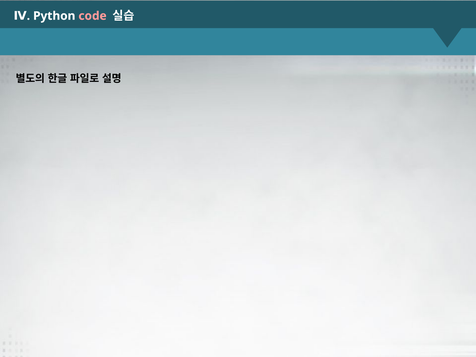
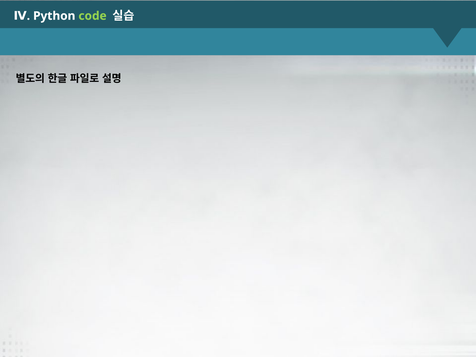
code colour: pink -> light green (93, 16)
